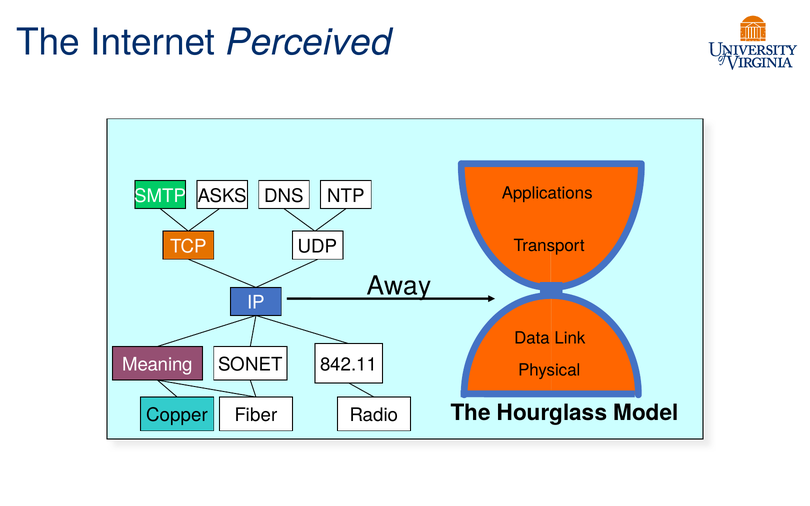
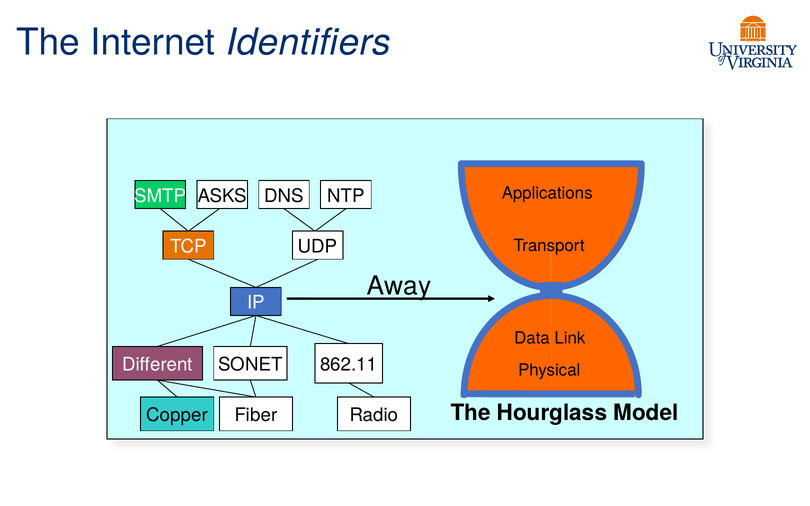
Perceived: Perceived -> Identifiers (309, 43)
Meaning: Meaning -> Different (157, 365)
842.11: 842.11 -> 862.11 (349, 365)
